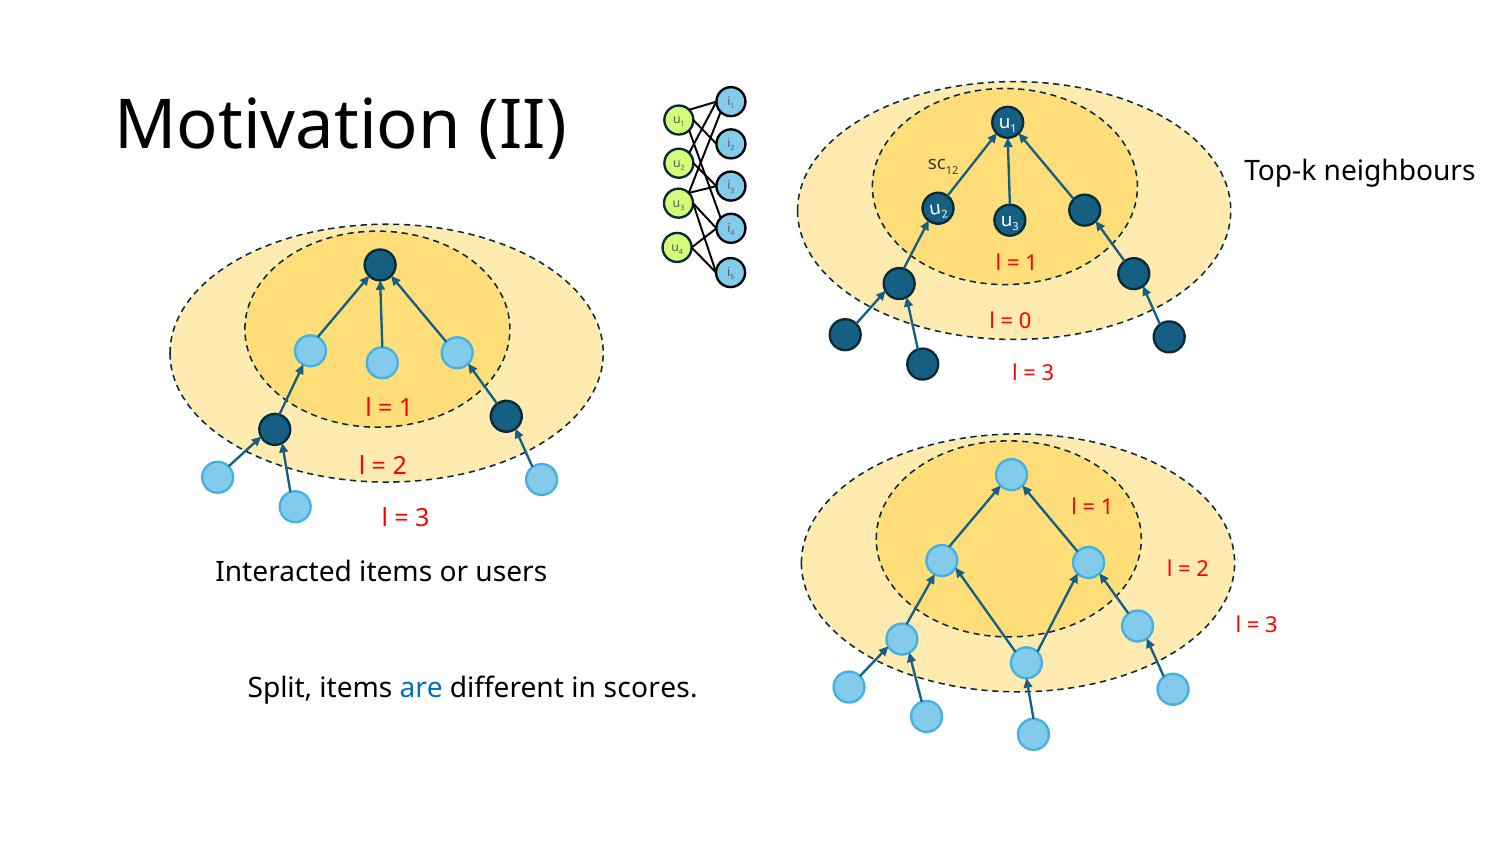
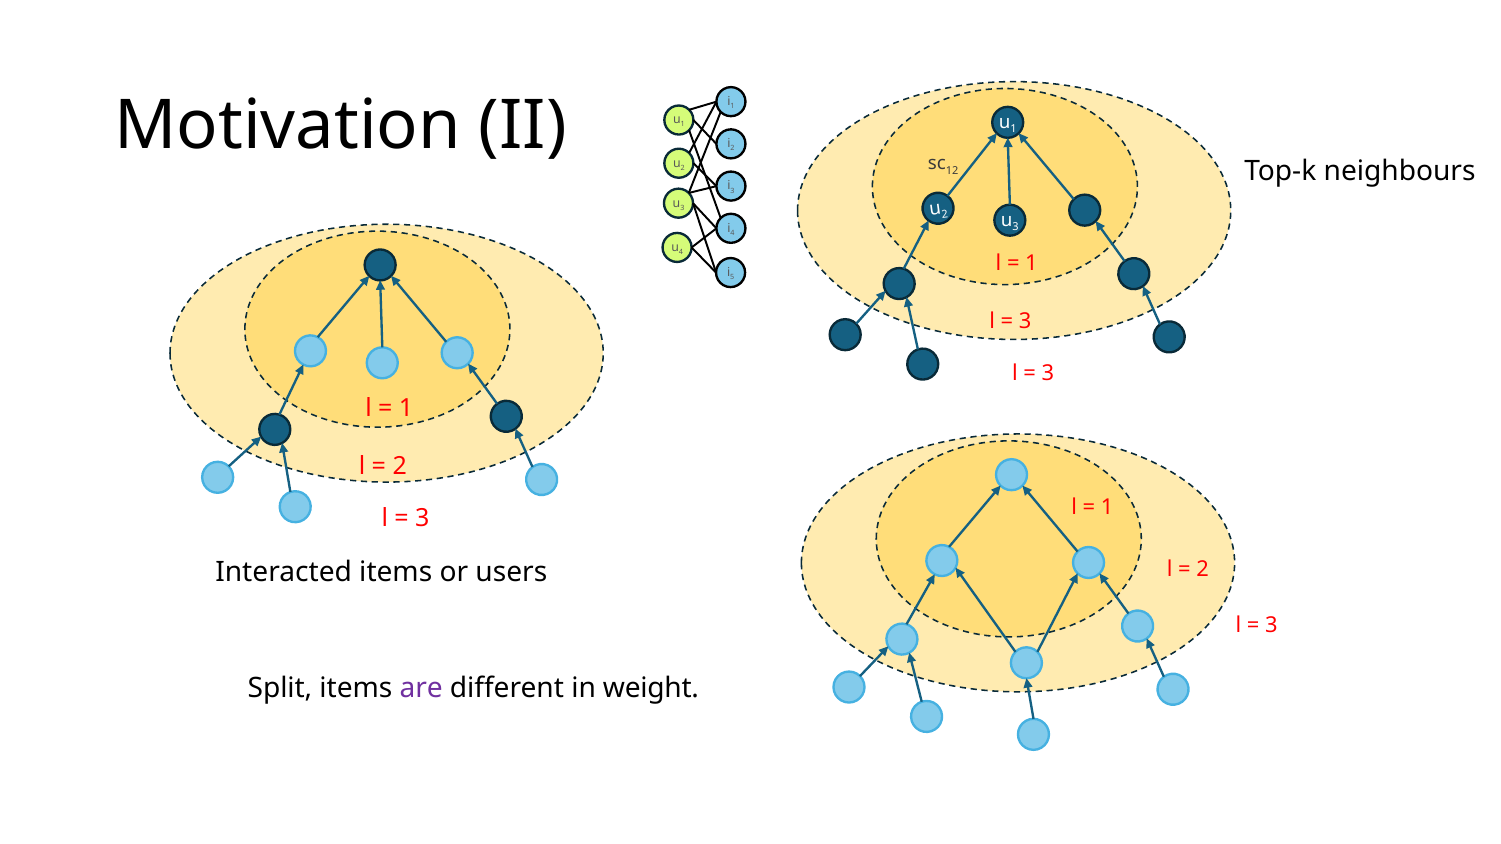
0: 0 -> 3 (1025, 321)
are colour: blue -> purple (421, 688)
scores: scores -> weight (651, 688)
